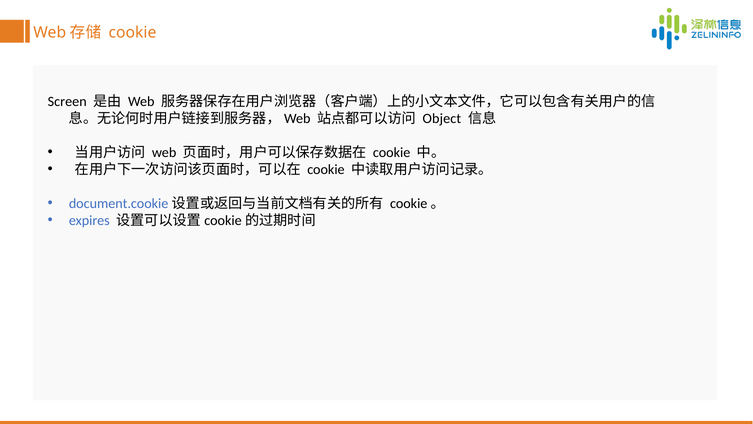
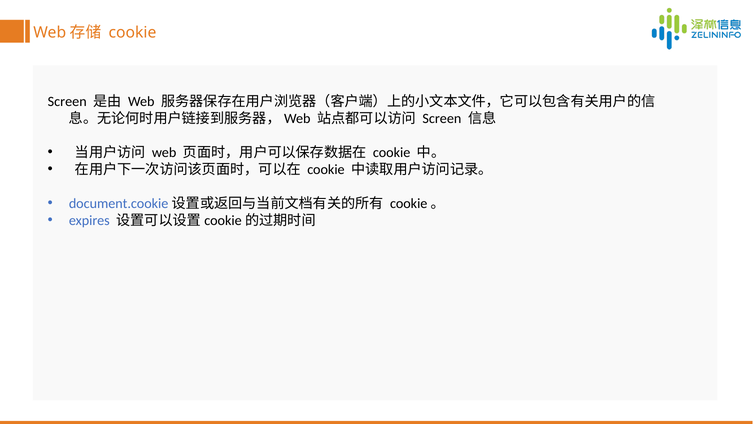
Object: Object -> Screen (442, 119)
